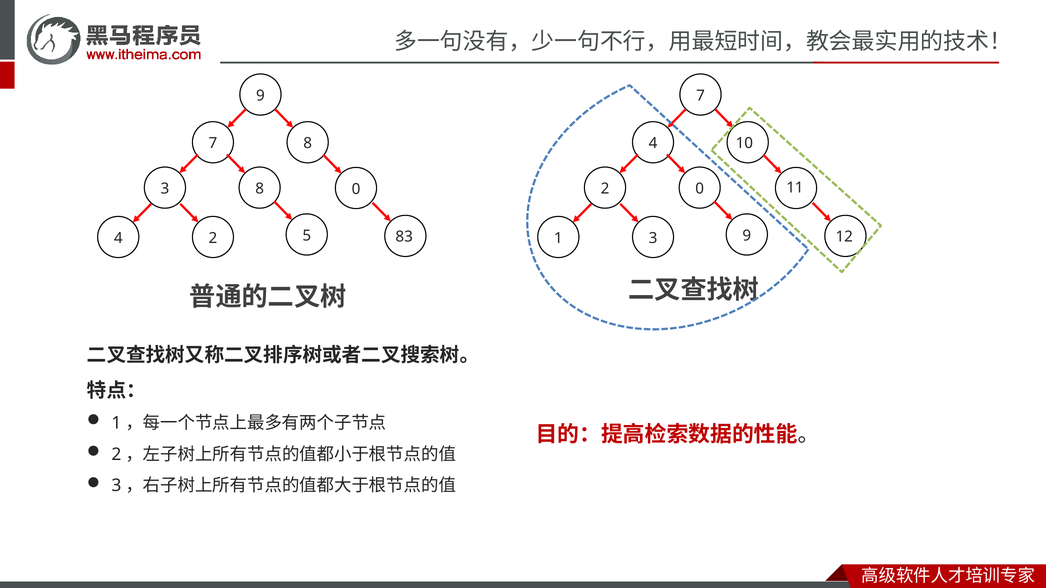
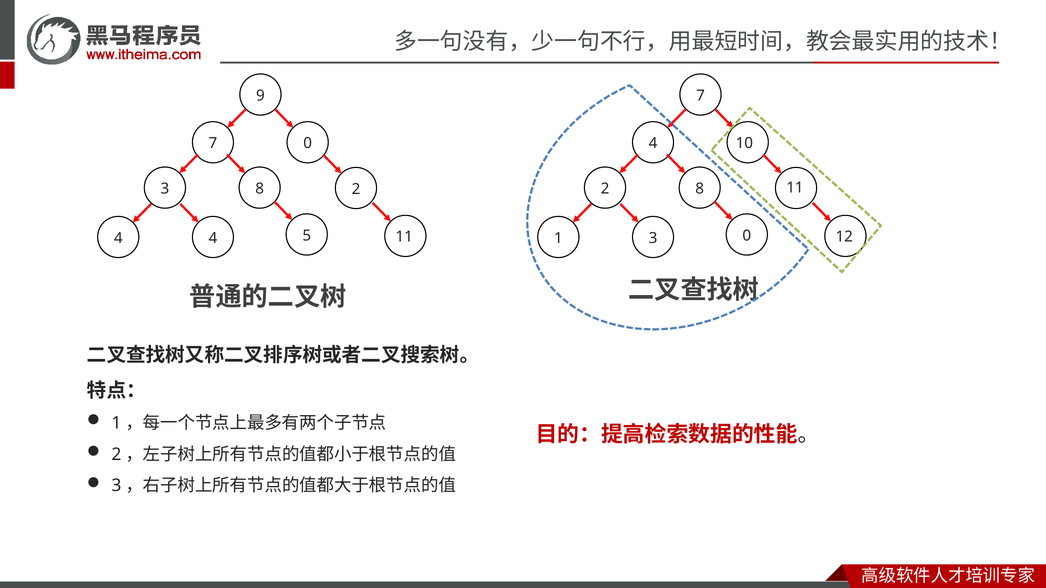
7 8: 8 -> 0 (308, 143)
8 0: 0 -> 2 (356, 189)
2 0: 0 -> 8 (700, 189)
2: 2 -> 4 (213, 238)
5 83: 83 -> 11 (404, 237)
3 9: 9 -> 0 (747, 236)
